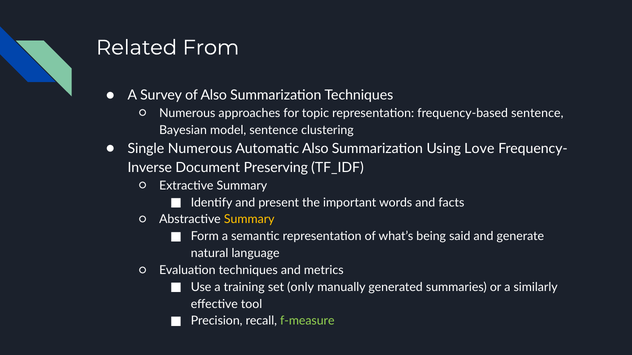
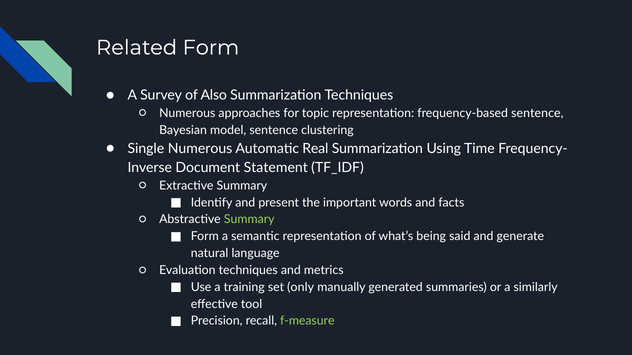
Related From: From -> Form (211, 48)
Automatic Also: Also -> Real (315, 149)
Love: Love -> Time (479, 149)
Preserving: Preserving -> Statement (276, 168)
Summary colour: yellow -> light green (249, 220)
